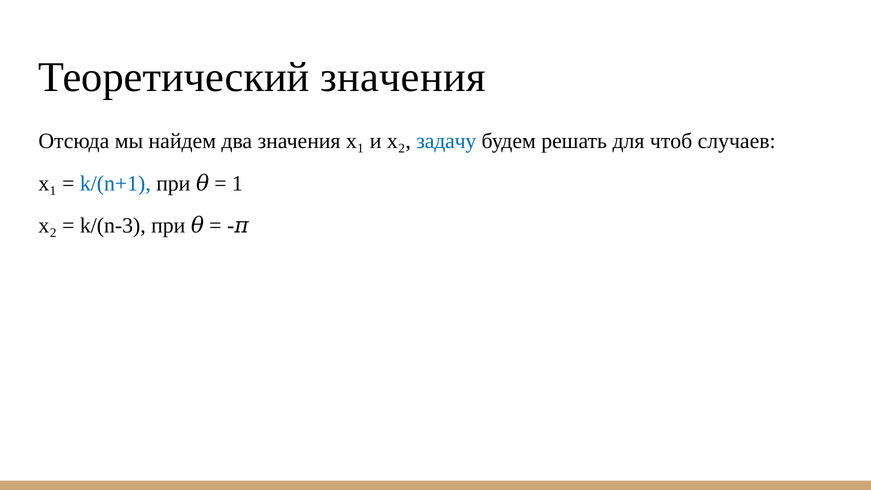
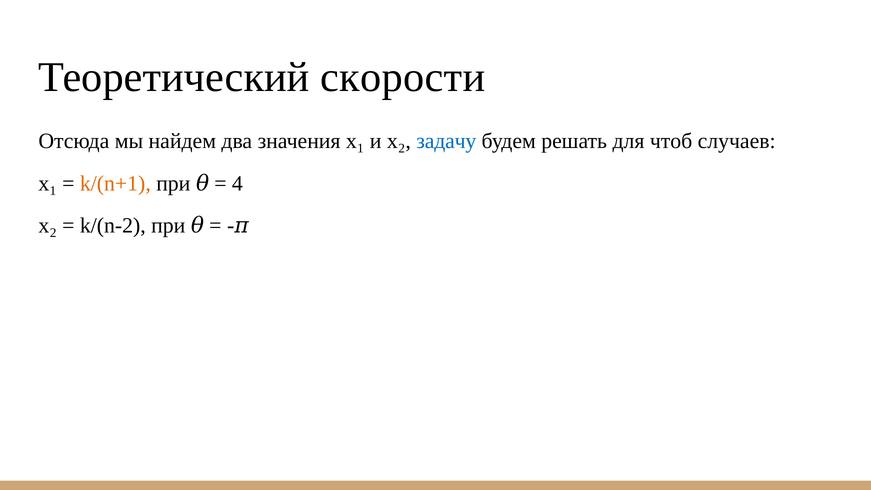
Теоретический значения: значения -> скорости (403, 77)
k/(n+1 colour: blue -> orange (115, 183)
1: 1 -> 4 (237, 183)
k/(n-3: k/(n-3 -> k/(n-2 (113, 226)
